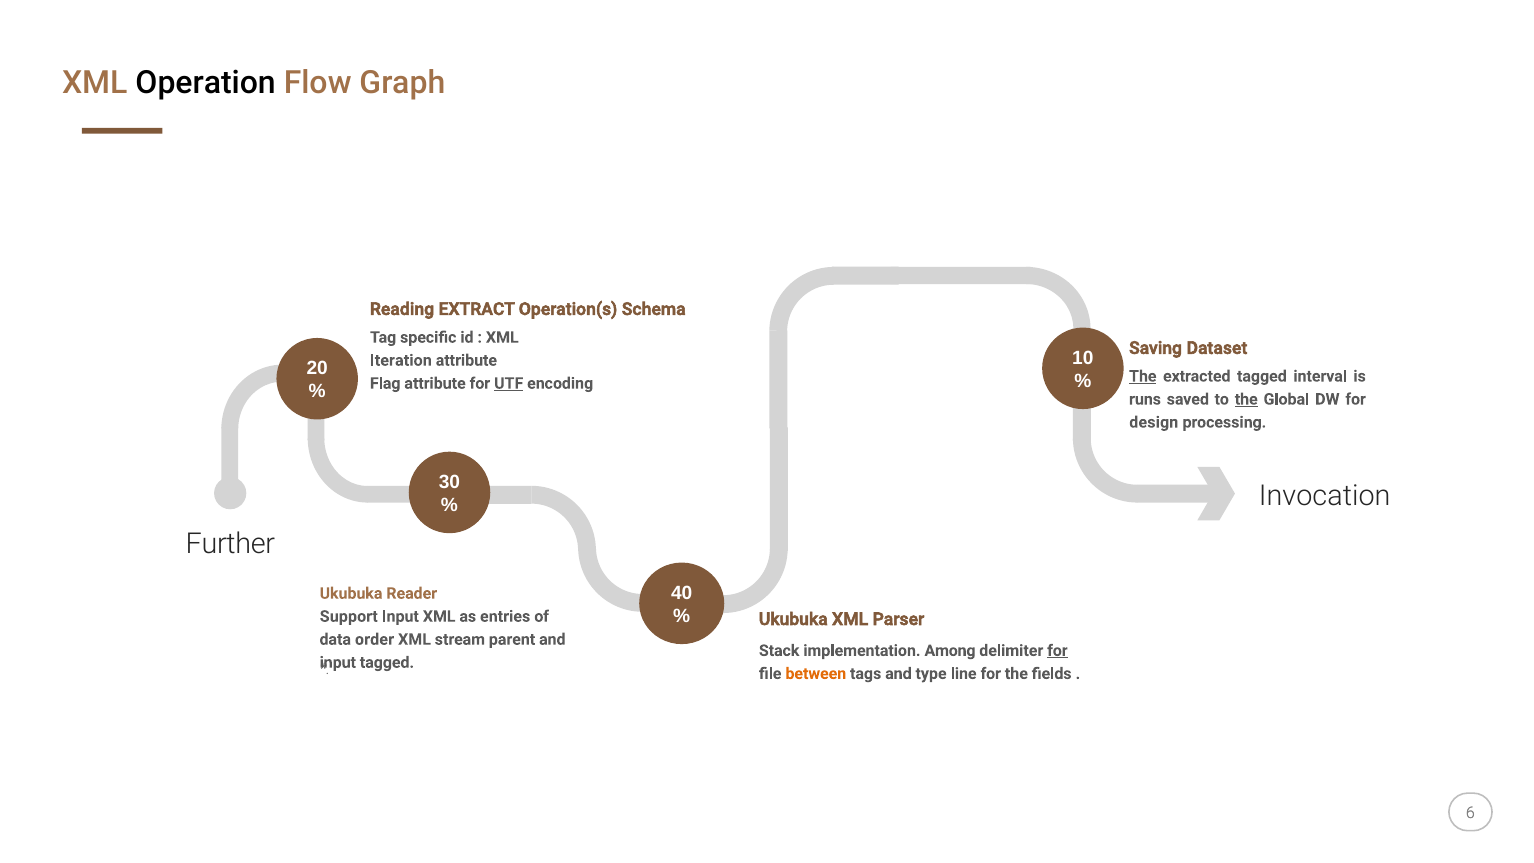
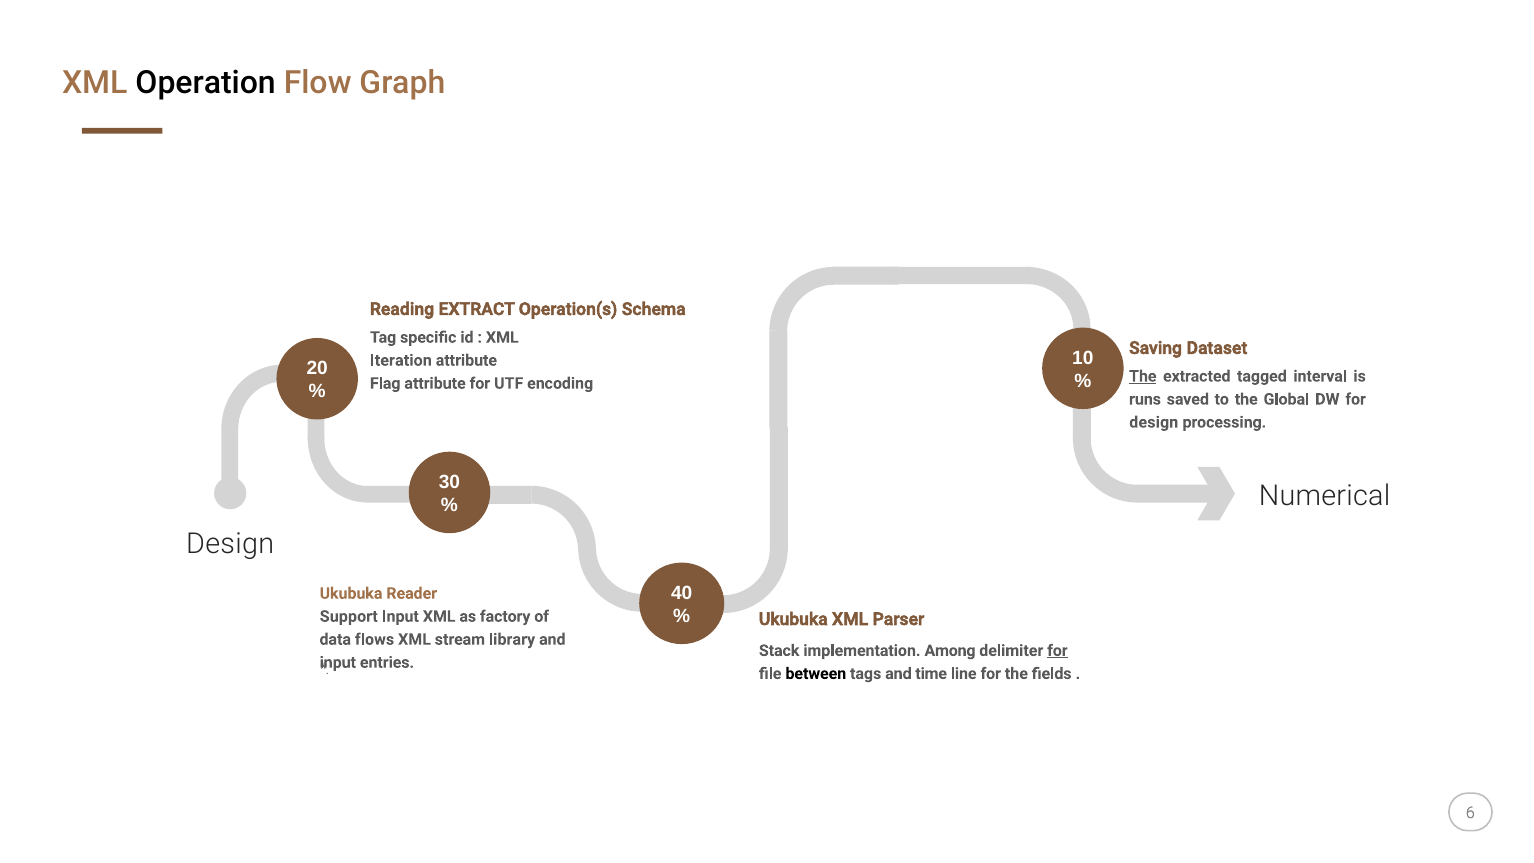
UTF underline: present -> none (509, 383)
the underline: present -> none (1246, 399)
Invocation: Invocation -> Numerical (1325, 496)
Further: Further -> Design (230, 544)
entries: entries -> factory (505, 616)
order: order -> flows (375, 639)
parent: parent -> library (512, 639)
tagged: tagged -> entries (387, 662)
between colour: orange -> black (816, 674)
type: type -> time (931, 674)
